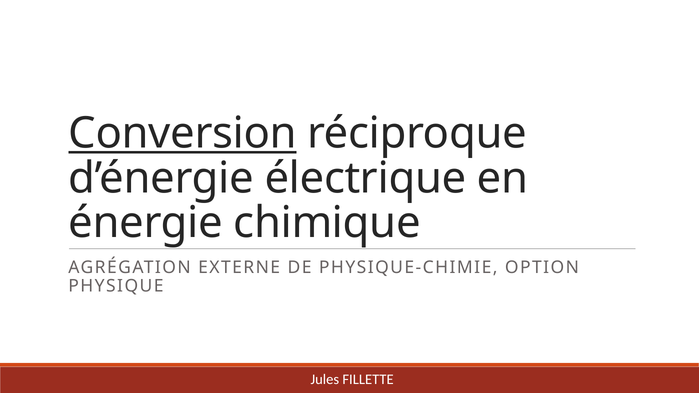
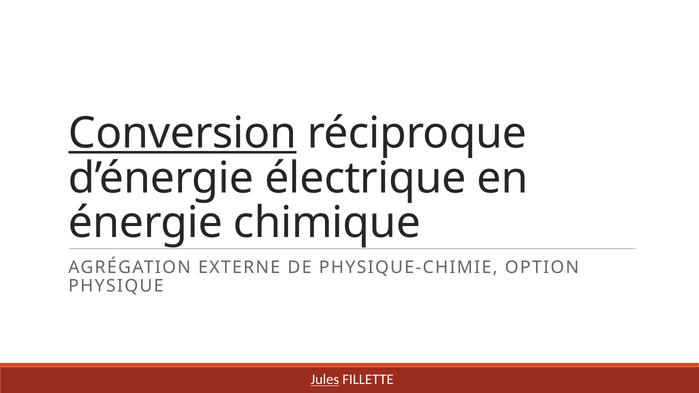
Jules underline: none -> present (325, 380)
